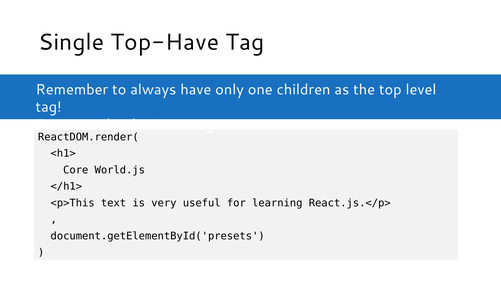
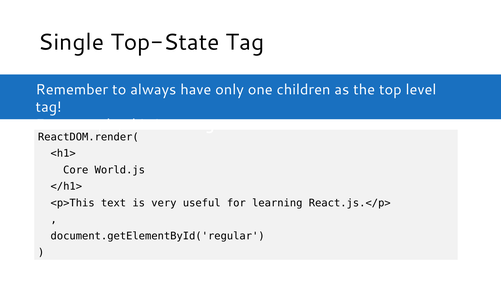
Top-Have: Top-Have -> Top-State (165, 42)
document.getElementById('presets: document.getElementById('presets -> document.getElementById('regular (158, 236)
